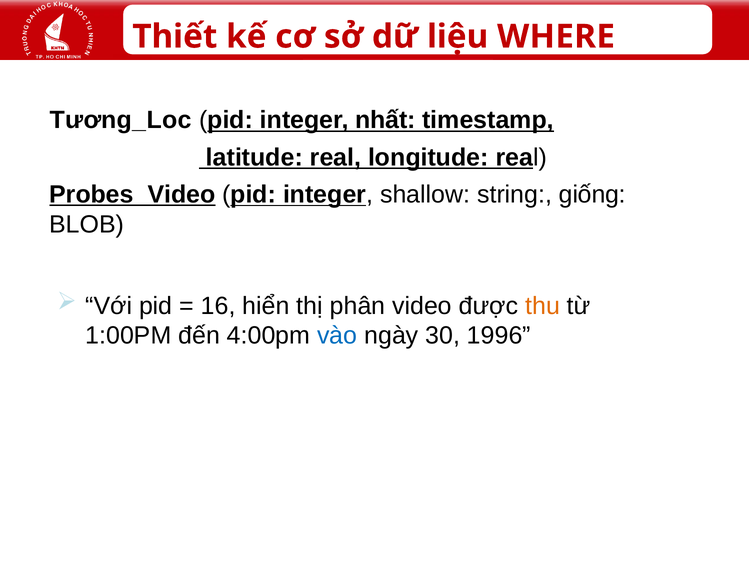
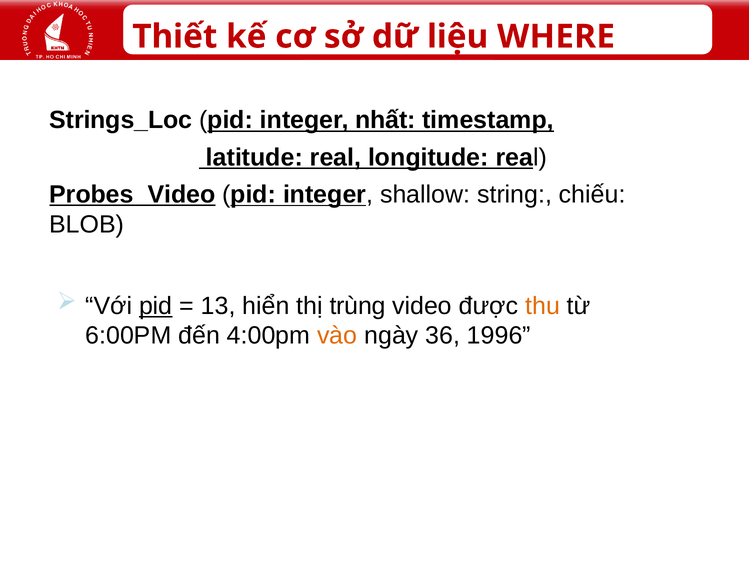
Tương_Loc: Tương_Loc -> Strings_Loc (121, 120)
giống: giống -> chiếu (592, 195)
pid underline: none -> present (156, 306)
16: 16 -> 13 (218, 306)
phân: phân -> trùng (358, 306)
1:00PM: 1:00PM -> 6:00PM (128, 336)
vào colour: blue -> orange (337, 336)
30: 30 -> 36 (443, 336)
